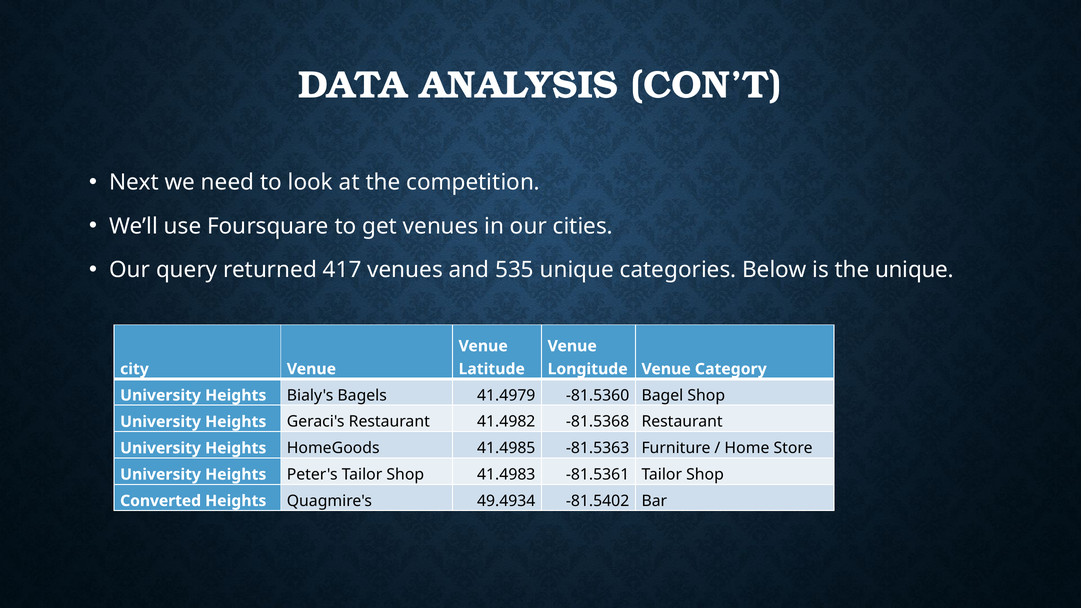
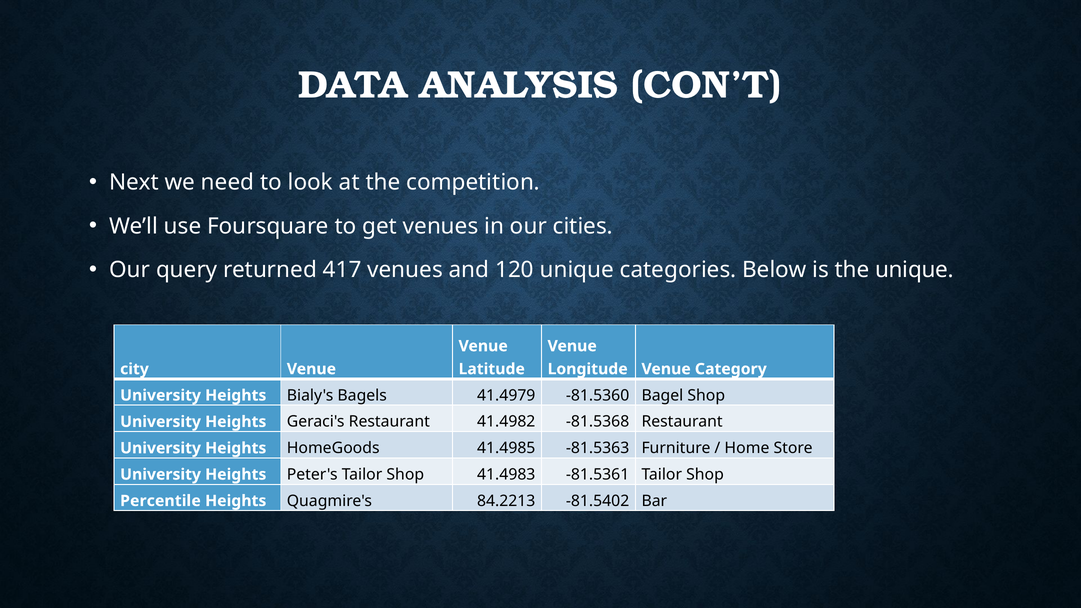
535: 535 -> 120 (514, 270)
Converted: Converted -> Percentile (160, 501)
49.4934: 49.4934 -> 84.2213 (506, 501)
